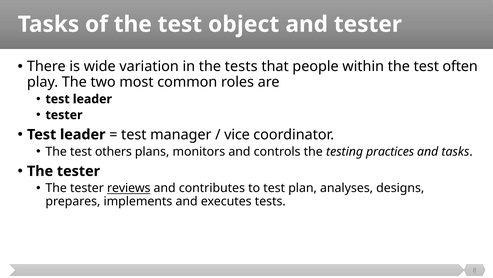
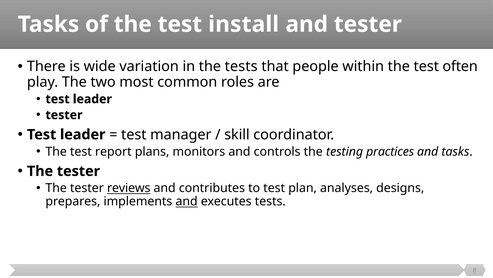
object: object -> install (244, 24)
vice: vice -> skill (237, 134)
others: others -> report (113, 151)
and underline: none -> present (187, 201)
